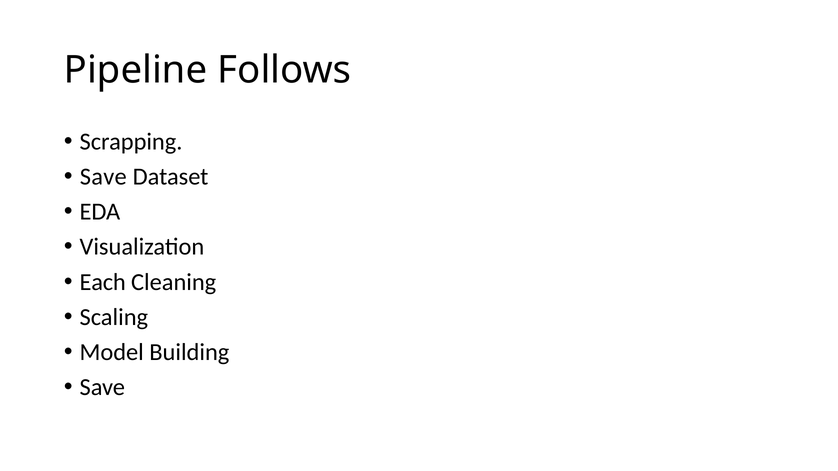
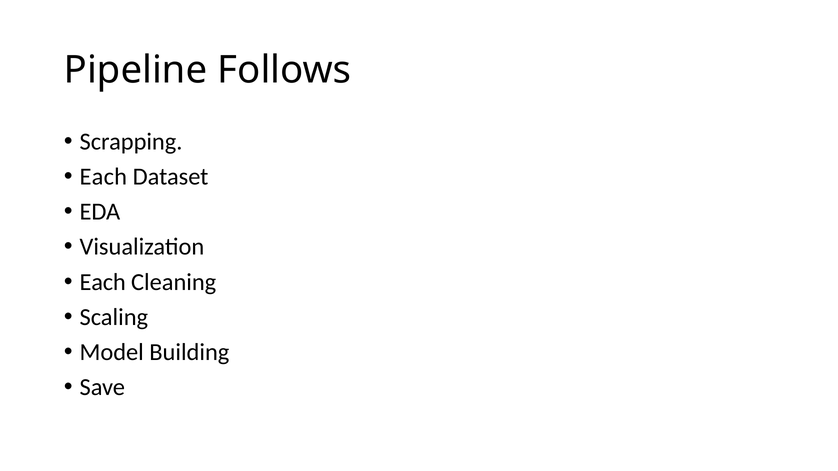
Save: Save -> Each (103, 177)
